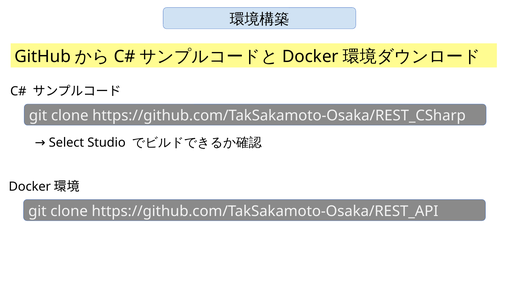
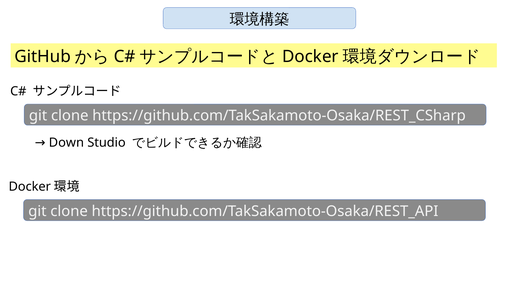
Select: Select -> Down (66, 143)
